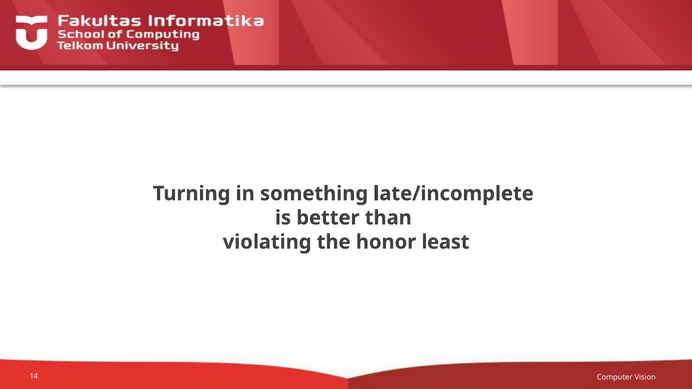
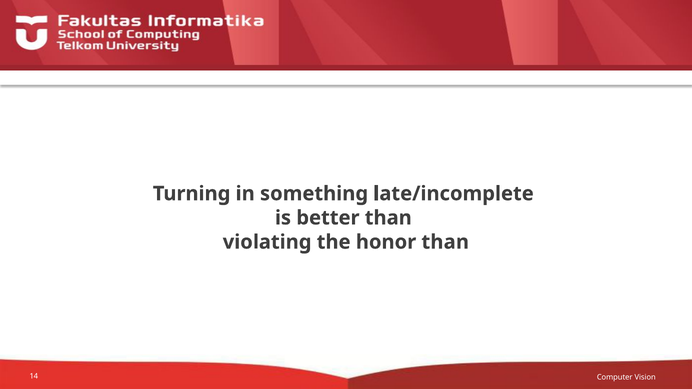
honor least: least -> than (445, 242)
